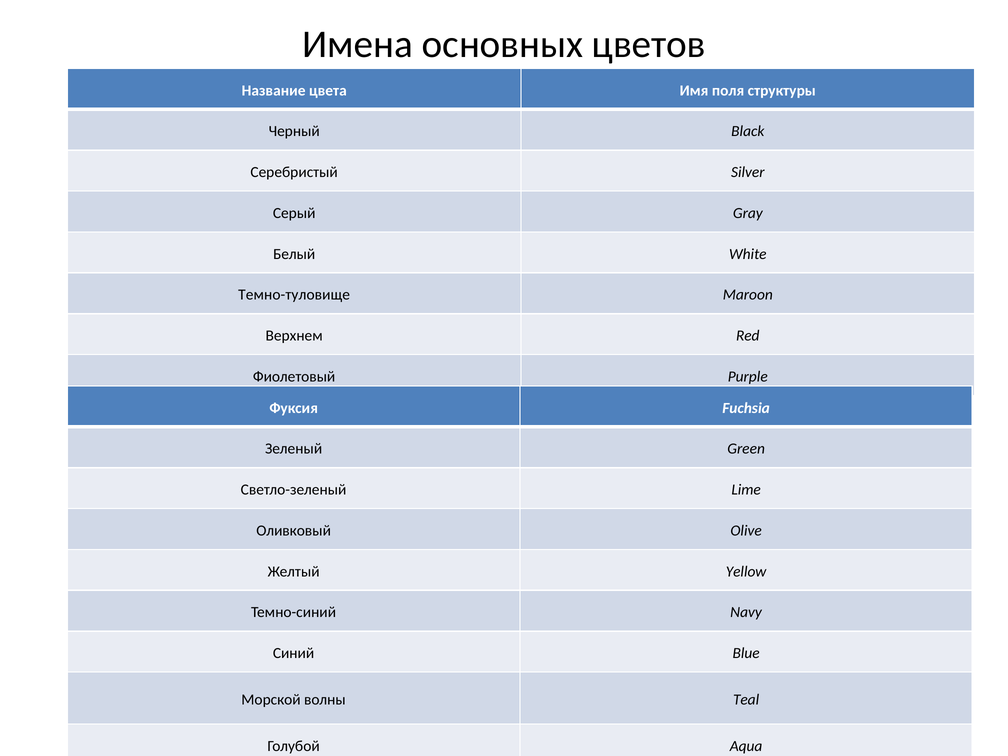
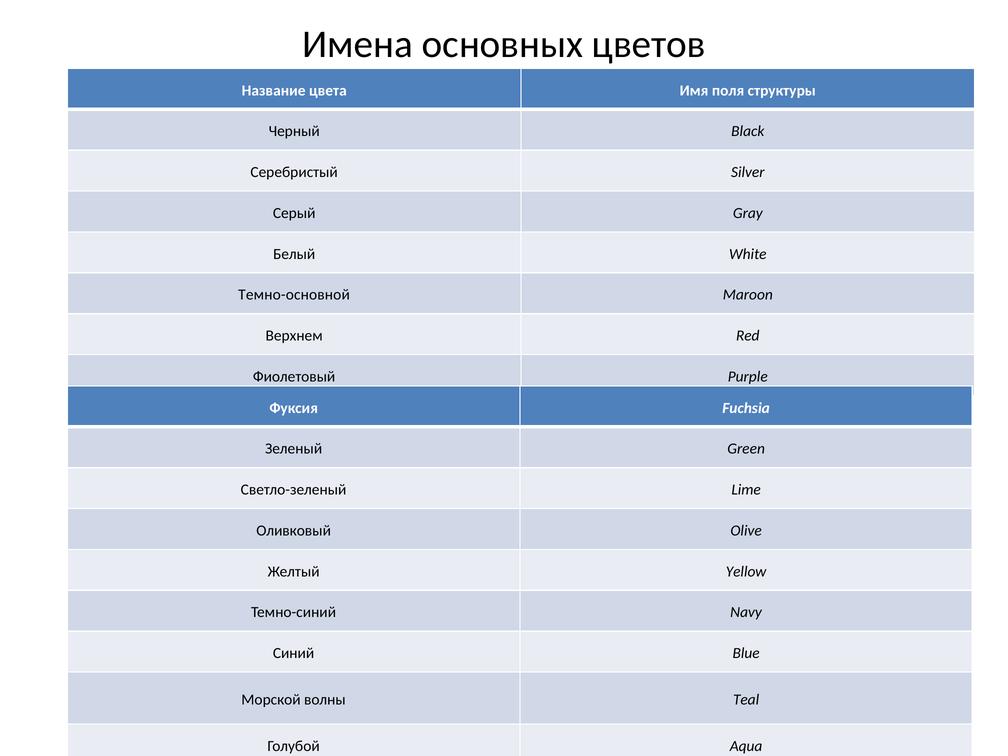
Темно-туловище: Темно-туловище -> Темно-основной (294, 295)
